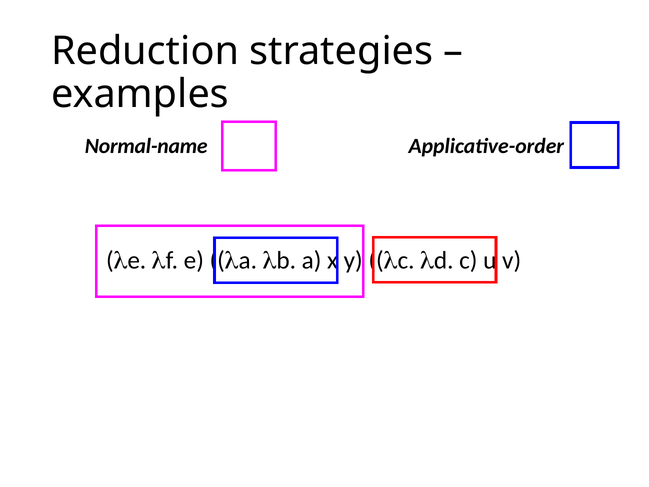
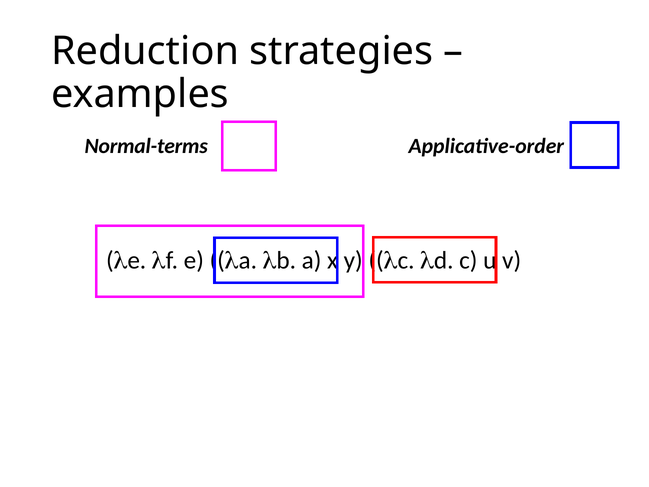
Normal-name: Normal-name -> Normal-terms (146, 146)
